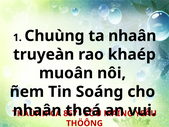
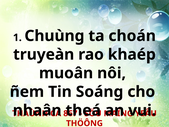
ta nhaân: nhaân -> choán (132, 36)
